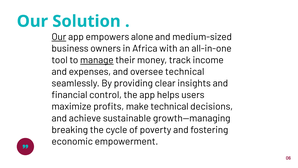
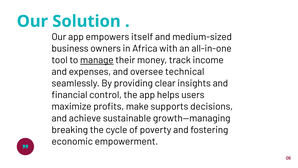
Our underline: present -> none (59, 37)
alone: alone -> itself (142, 37)
make technical: technical -> supports (169, 106)
